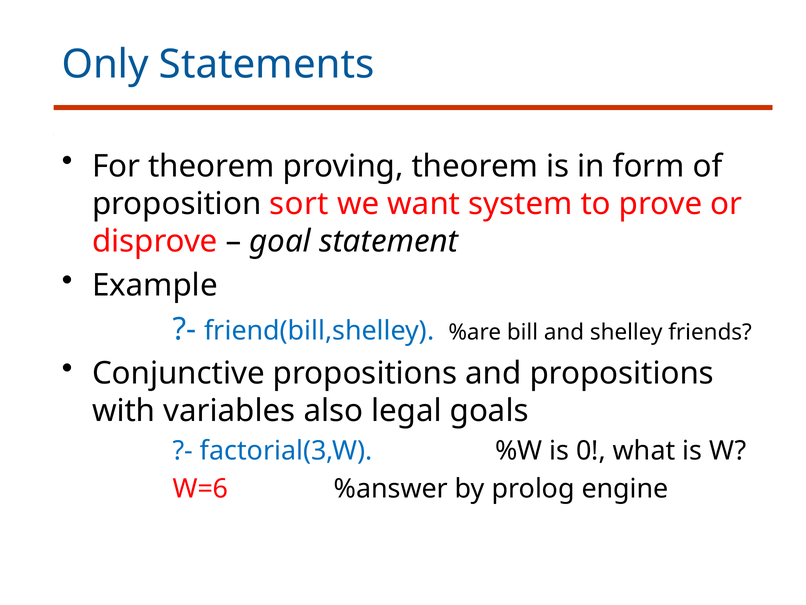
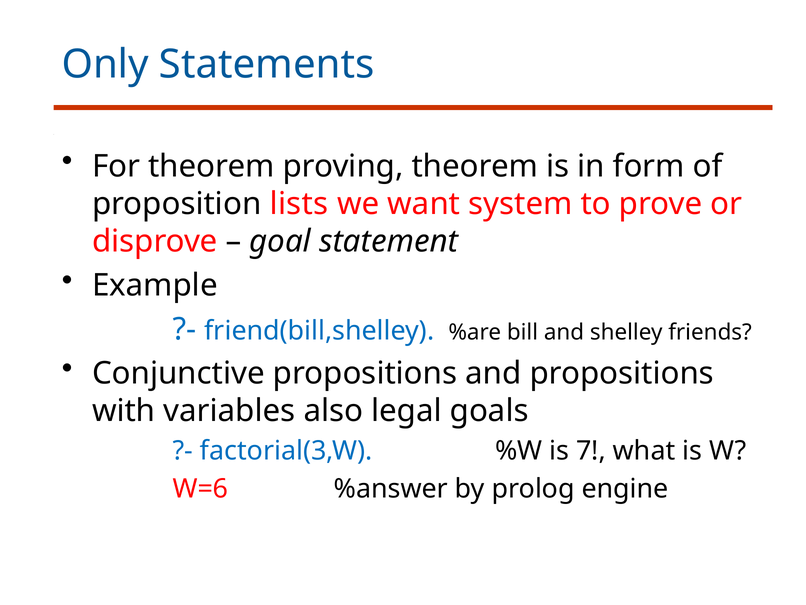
sort: sort -> lists (299, 204)
0: 0 -> 7 (591, 451)
